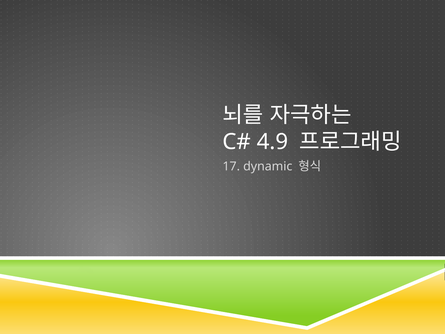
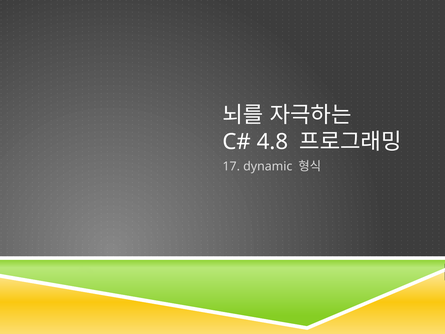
4.9: 4.9 -> 4.8 (272, 142)
